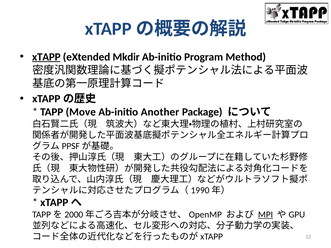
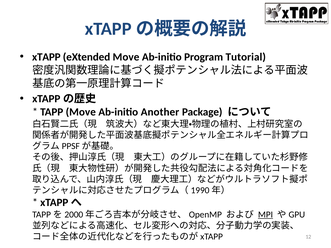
xTAPP underline: present -> none (46, 57)
eXtended Mkdir: Mkdir -> Move (126, 57)
Method: Method -> Tutorial (246, 57)
